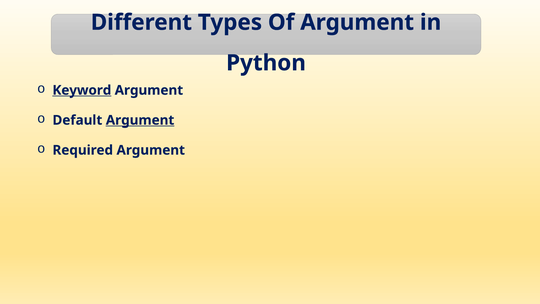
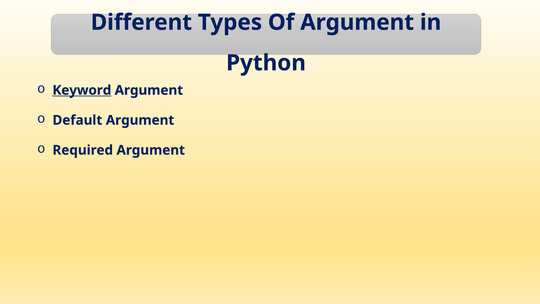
Argument underline: present -> none (140, 120)
